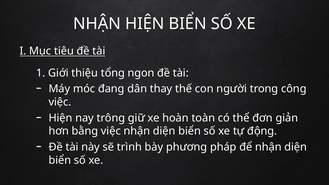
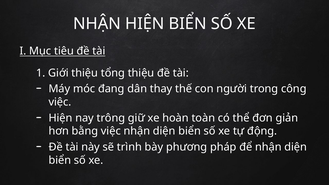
tổng ngon: ngon -> thiệu (141, 73)
